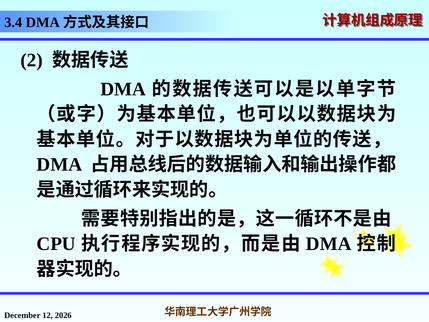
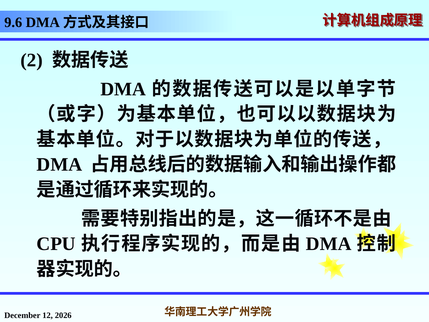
3.4: 3.4 -> 9.6 (13, 22)
